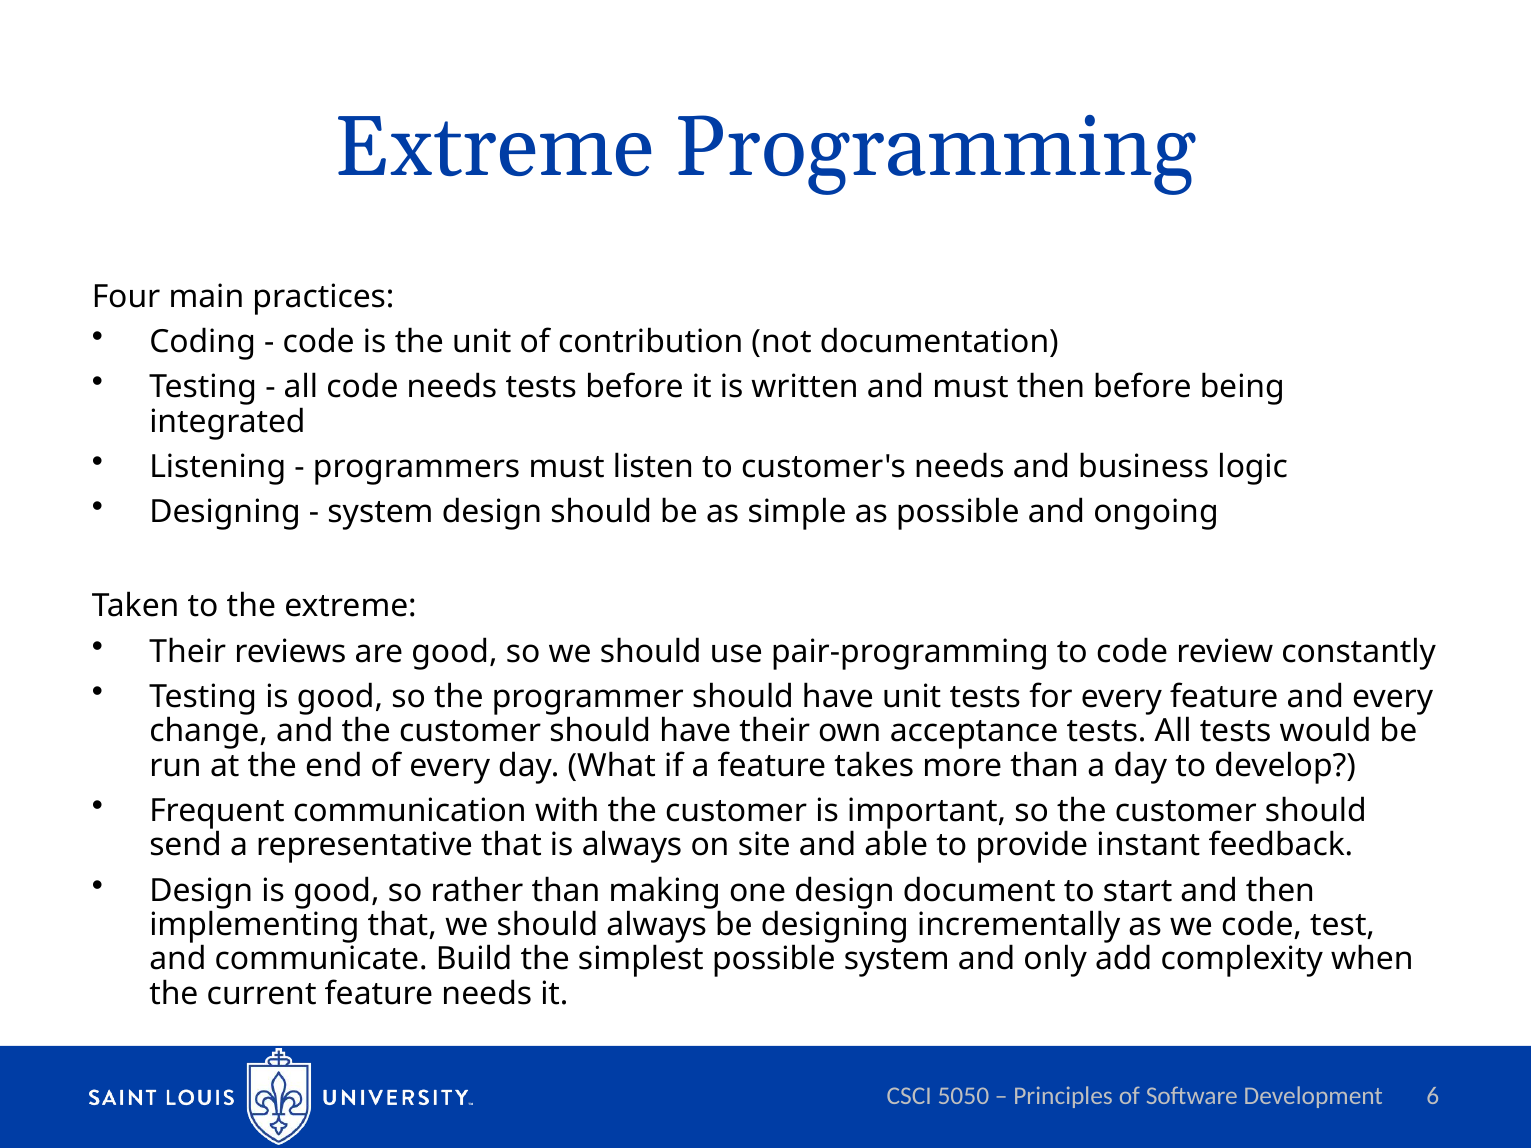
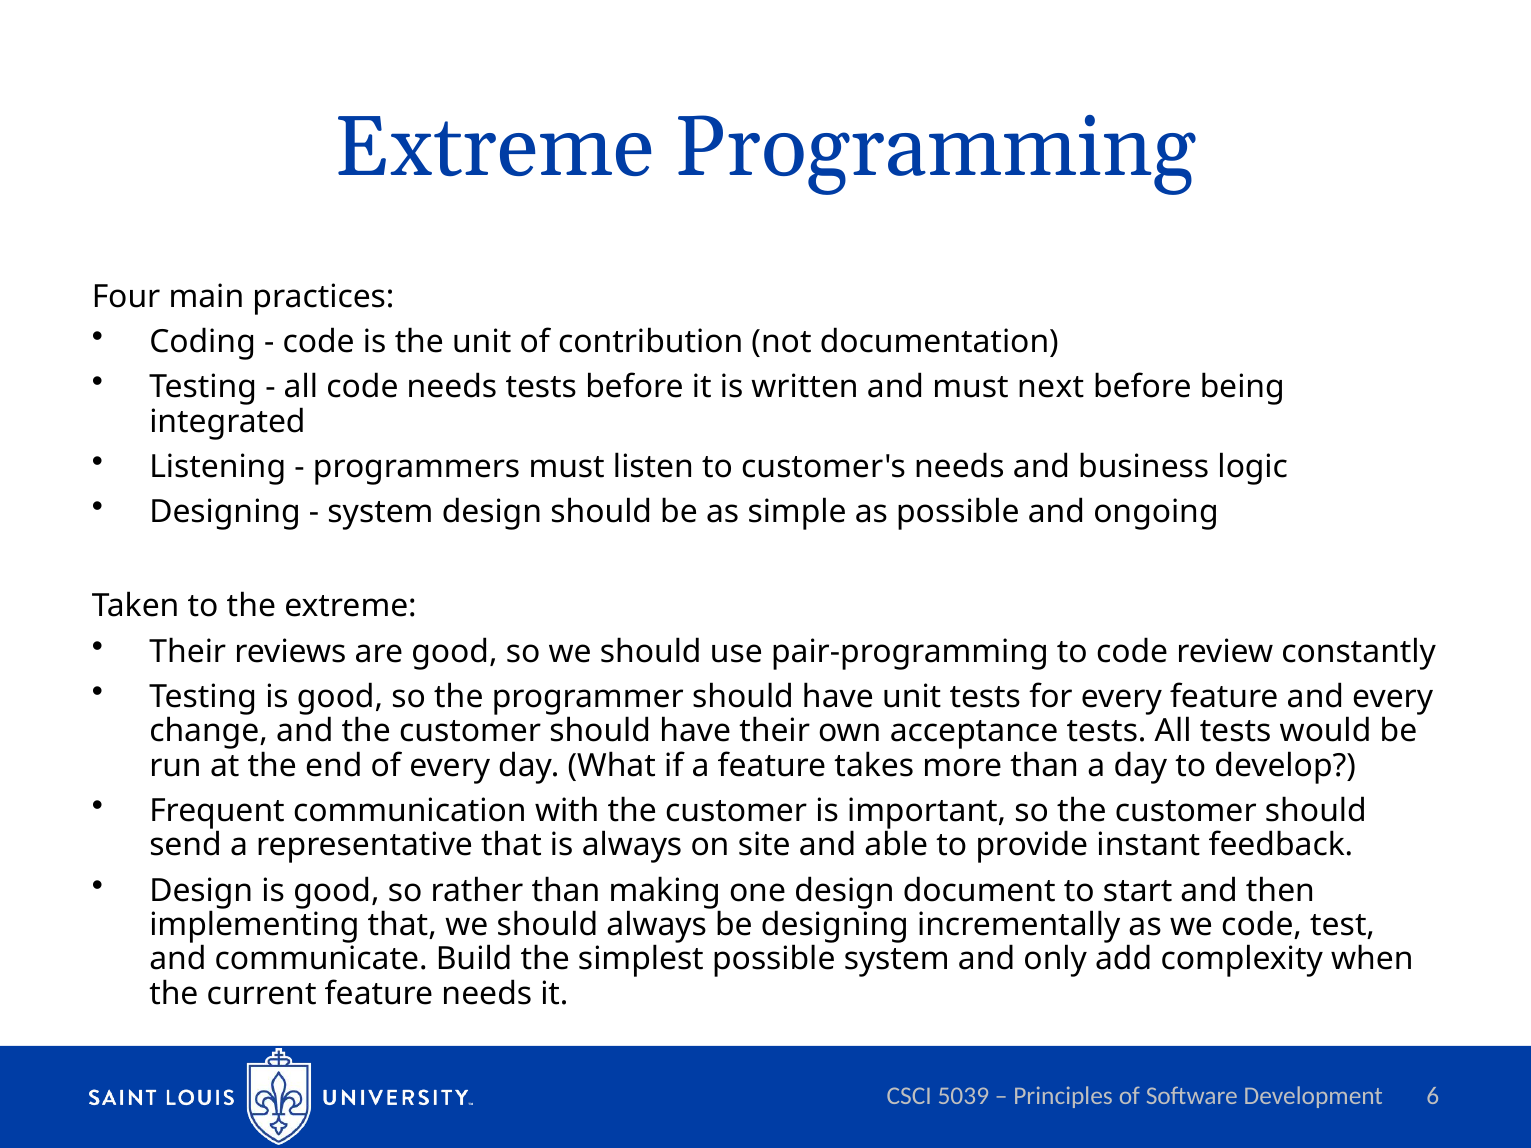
must then: then -> next (1051, 387)
5050: 5050 -> 5039 (963, 1096)
